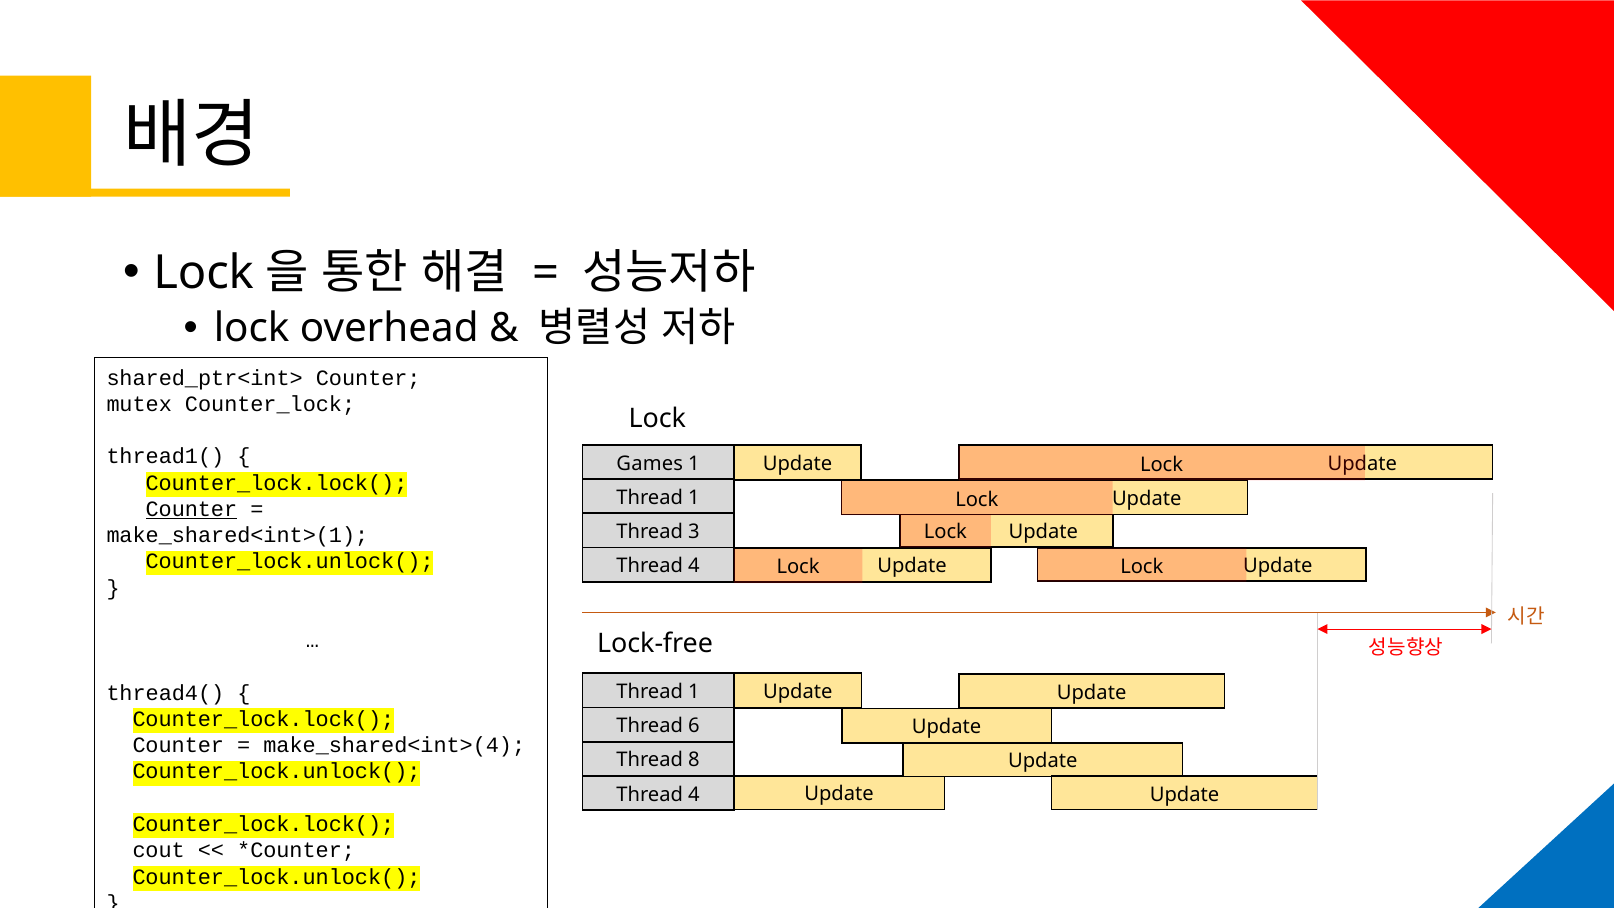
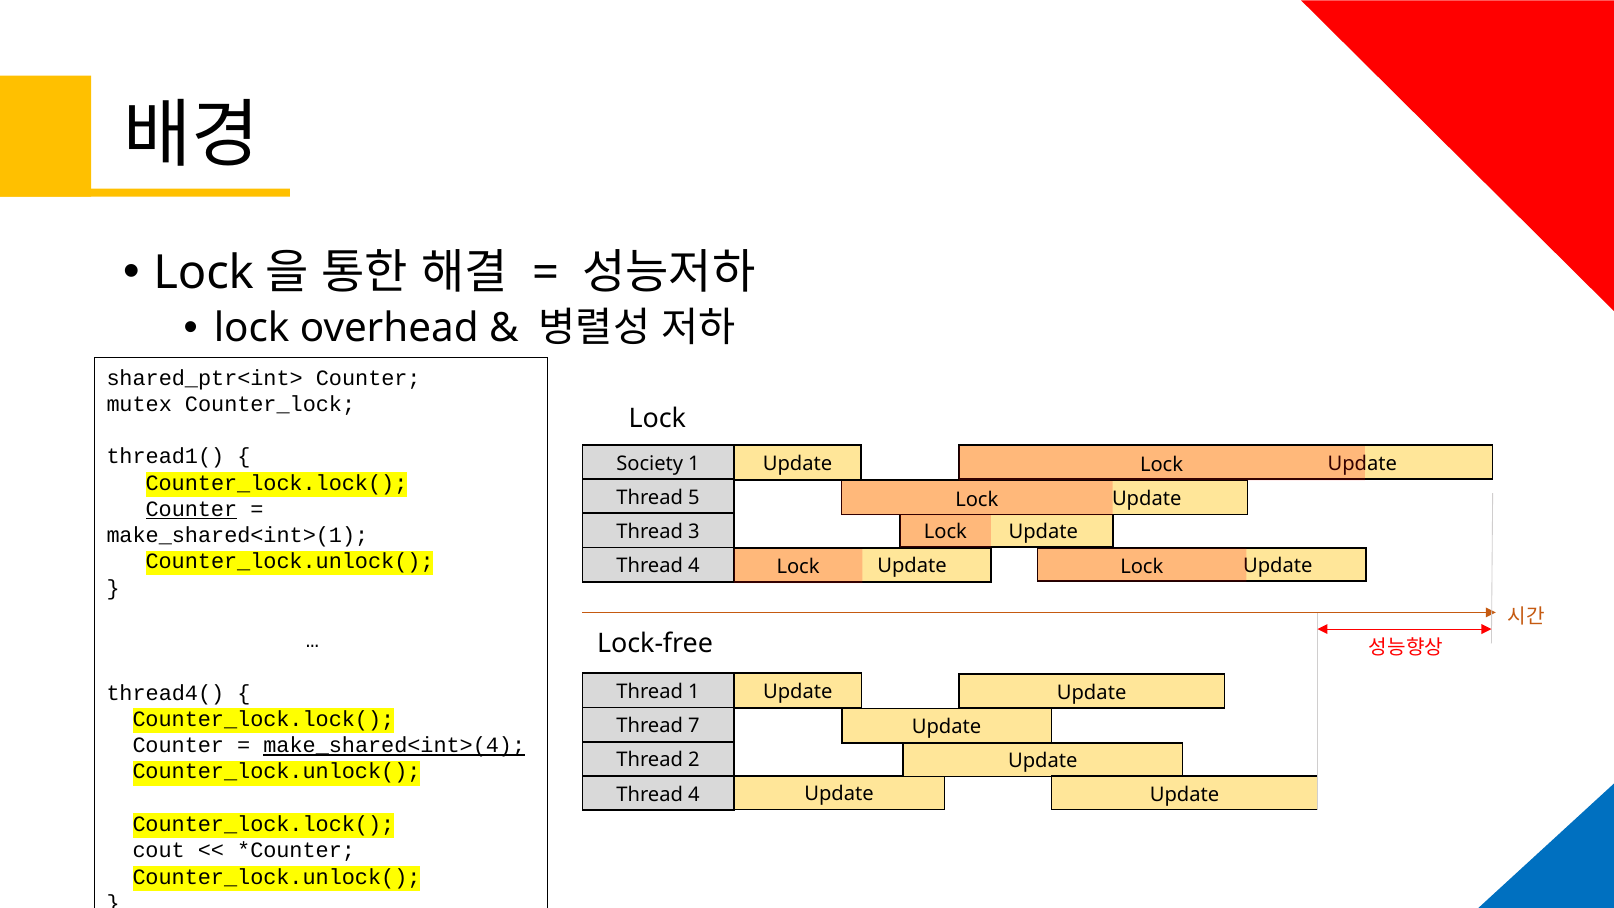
Games: Games -> Society (650, 463)
1: 1 -> 5 (694, 498)
6: 6 -> 7 (694, 726)
make_shared<int>(4 underline: none -> present (394, 745)
8: 8 -> 2 (694, 760)
